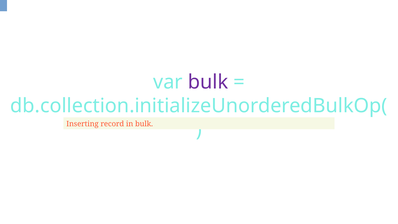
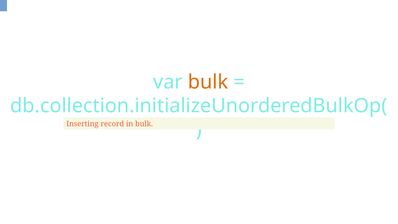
bulk colour: purple -> orange (208, 82)
